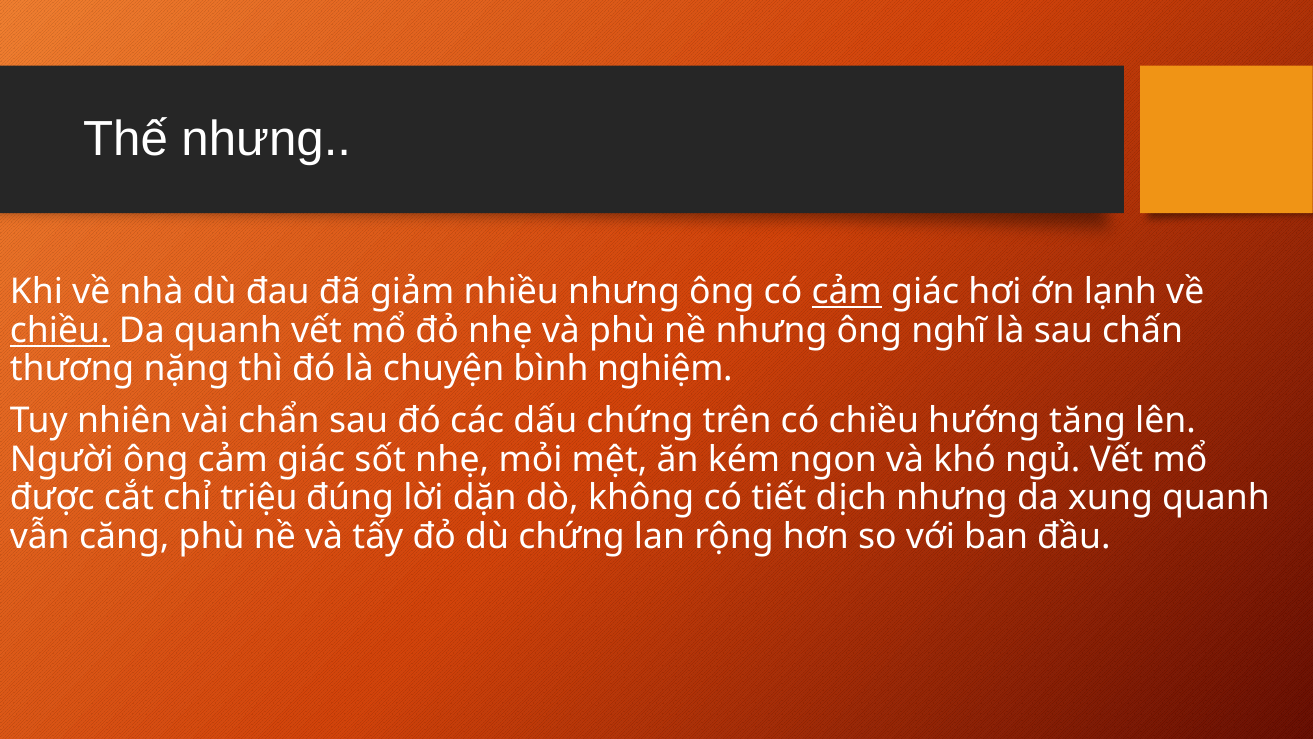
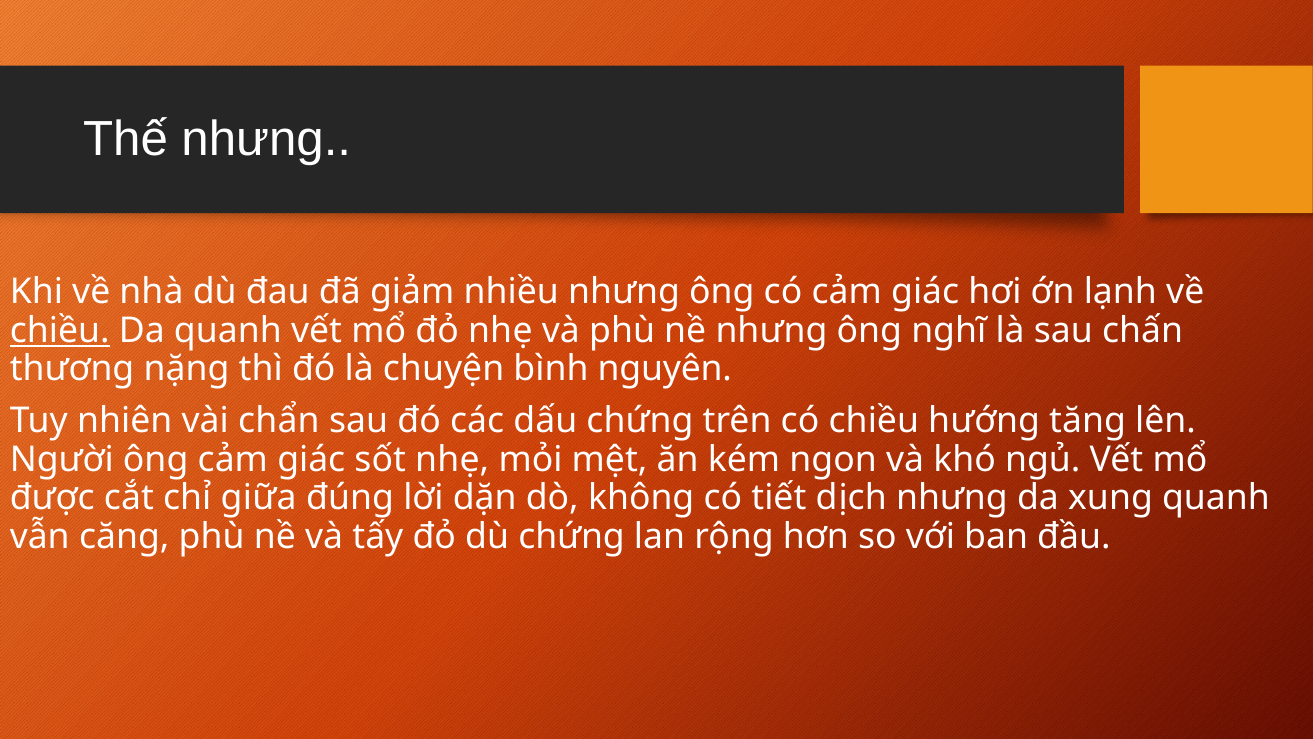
cảm underline: present -> none (847, 292)
nghiệm: nghiệm -> nguyên (665, 369)
triệu: triệu -> giữa (259, 498)
